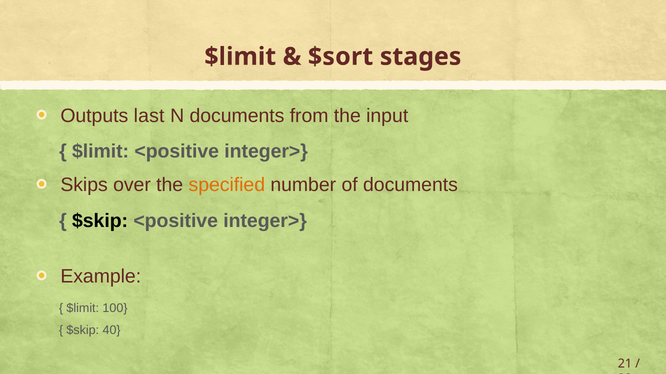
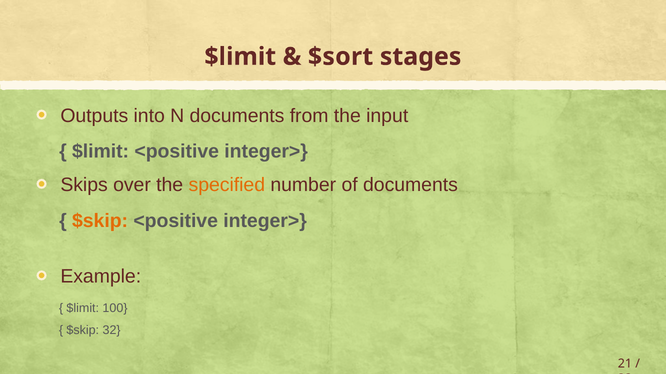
last: last -> into (149, 116)
$skip colour: black -> orange (100, 221)
40: 40 -> 32 (112, 331)
